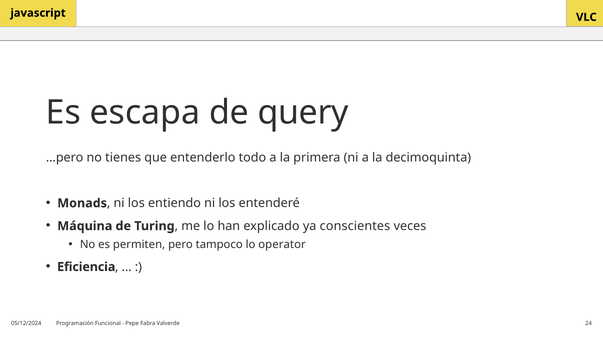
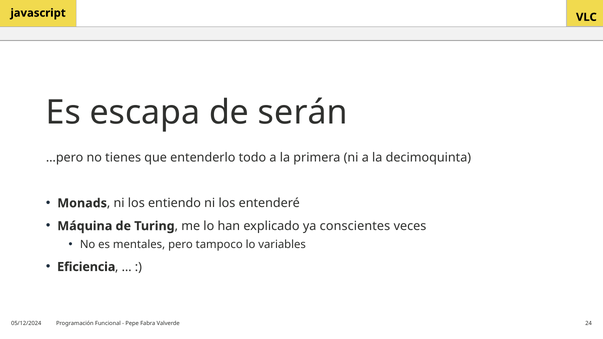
query: query -> serán (303, 113)
permiten: permiten -> mentales (139, 245)
operator: operator -> variables (282, 245)
